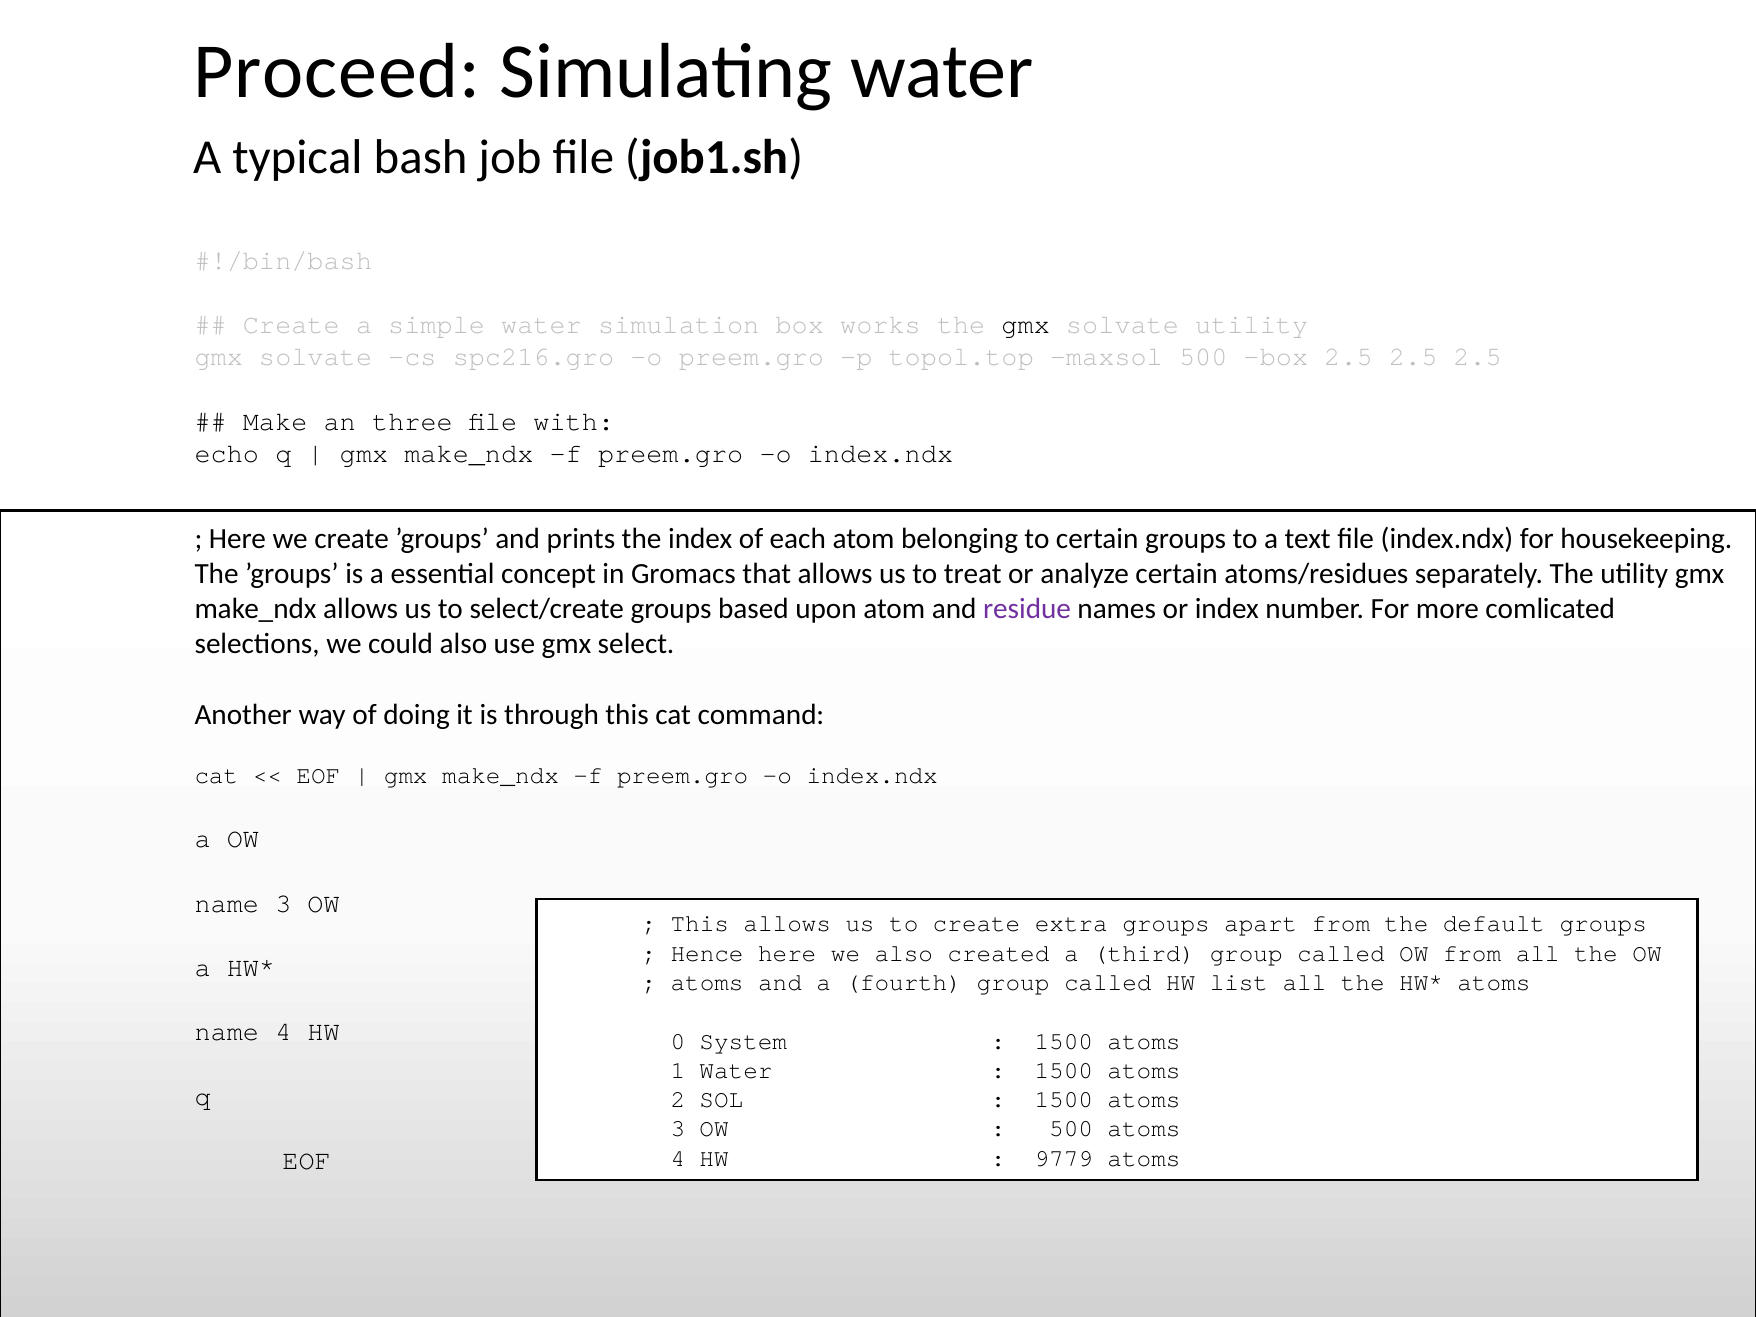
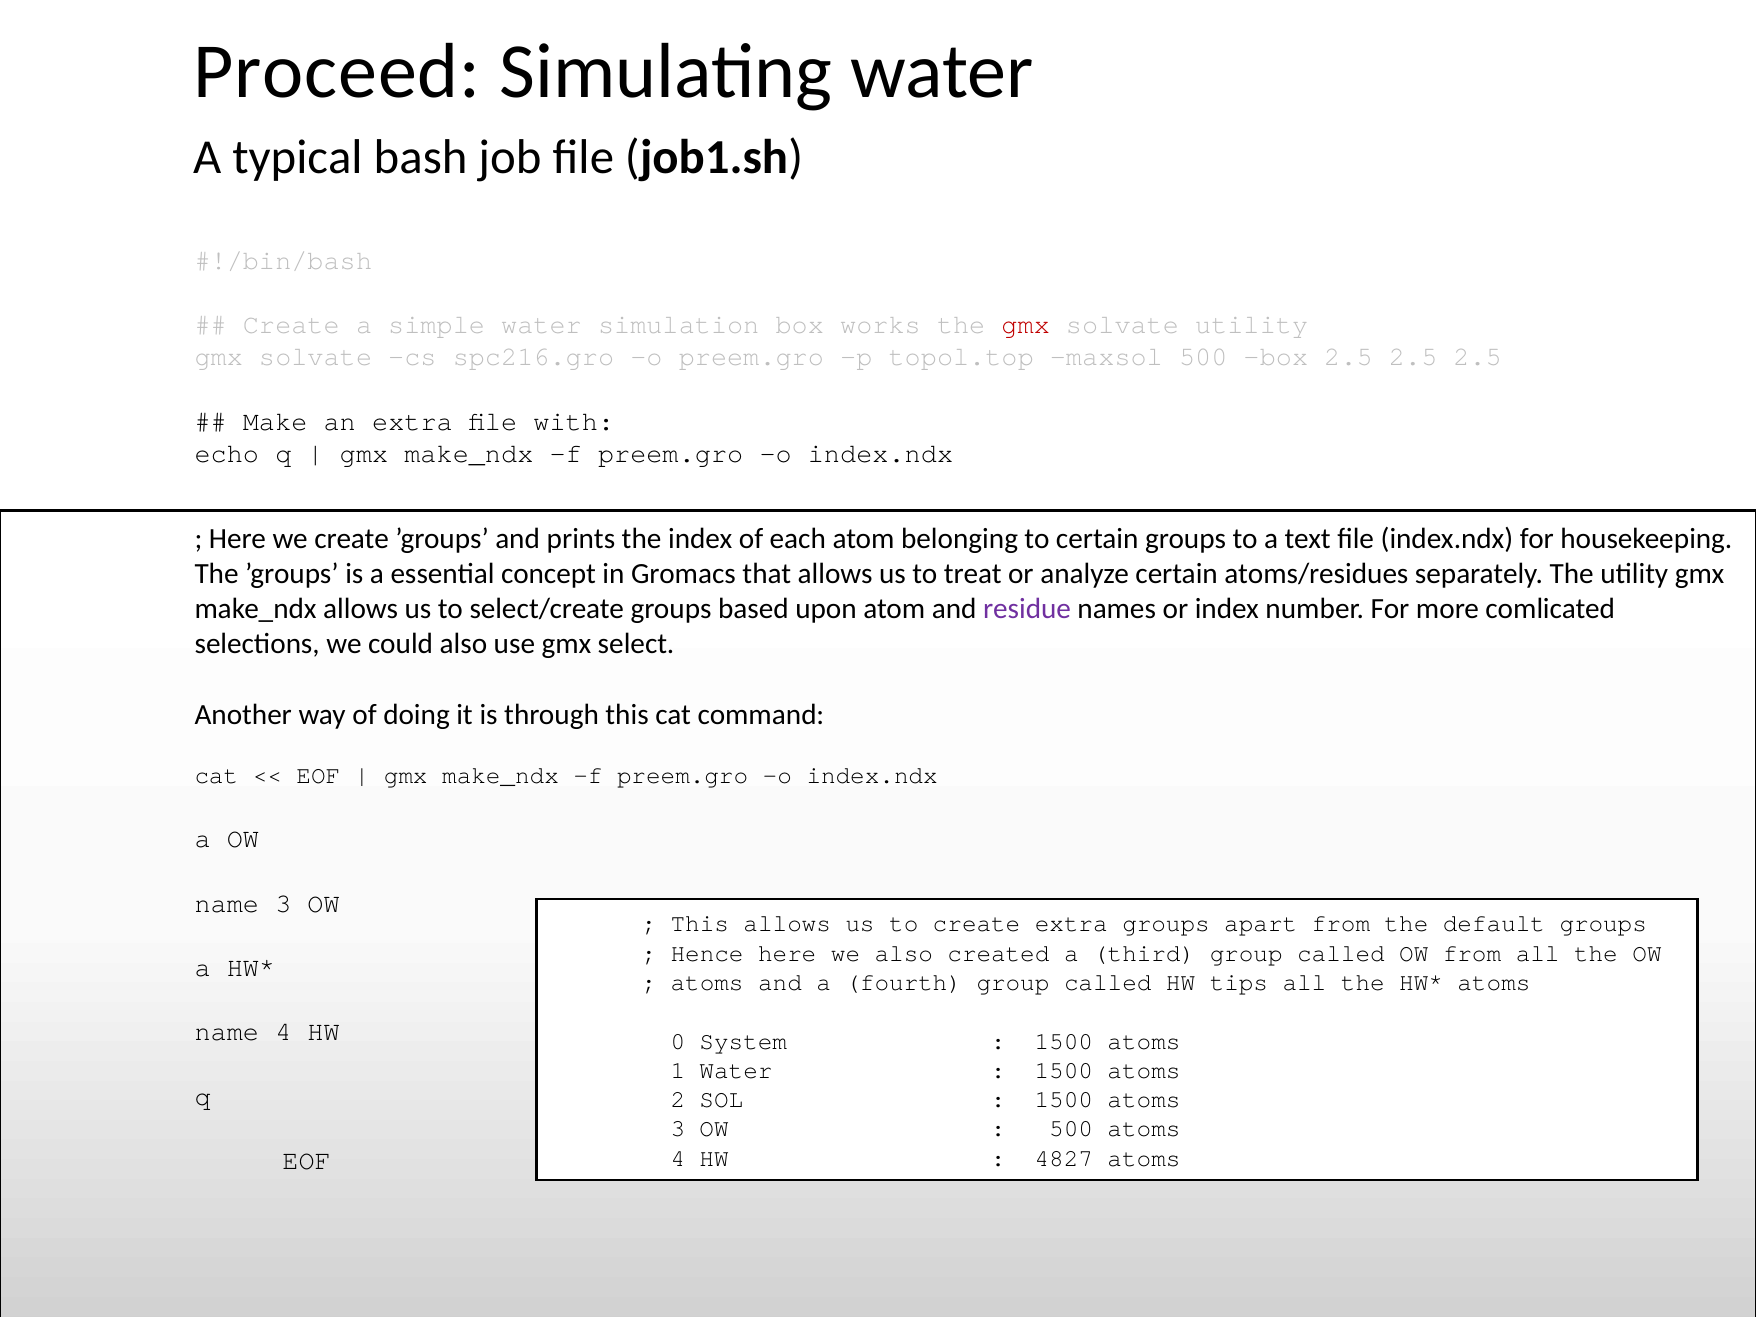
gmx colour: black -> red (1026, 325)
an three: three -> extra (412, 421)
list: list -> tips (1239, 982)
9779: 9779 -> 4827 (1064, 1158)
